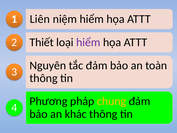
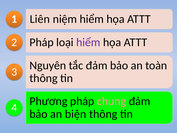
Thiết: Thiết -> Pháp (42, 42)
chung colour: yellow -> pink (112, 101)
khác: khác -> biện (76, 114)
